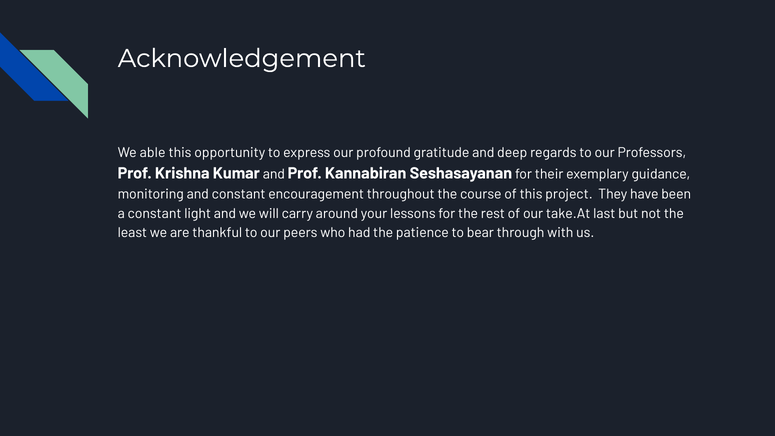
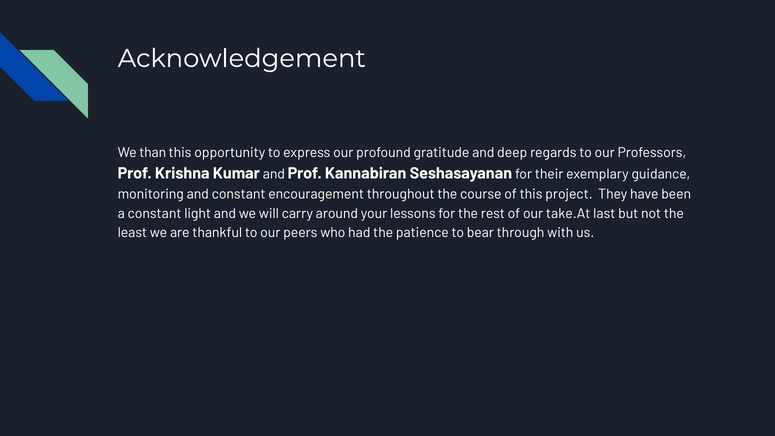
able: able -> than (153, 152)
